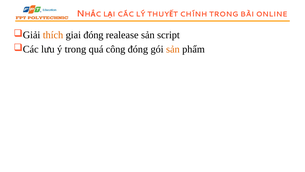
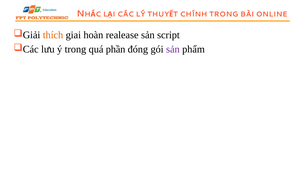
giai đóng: đóng -> hoàn (93, 35)
công: công -> phần (116, 49)
sản colour: orange -> purple (173, 49)
